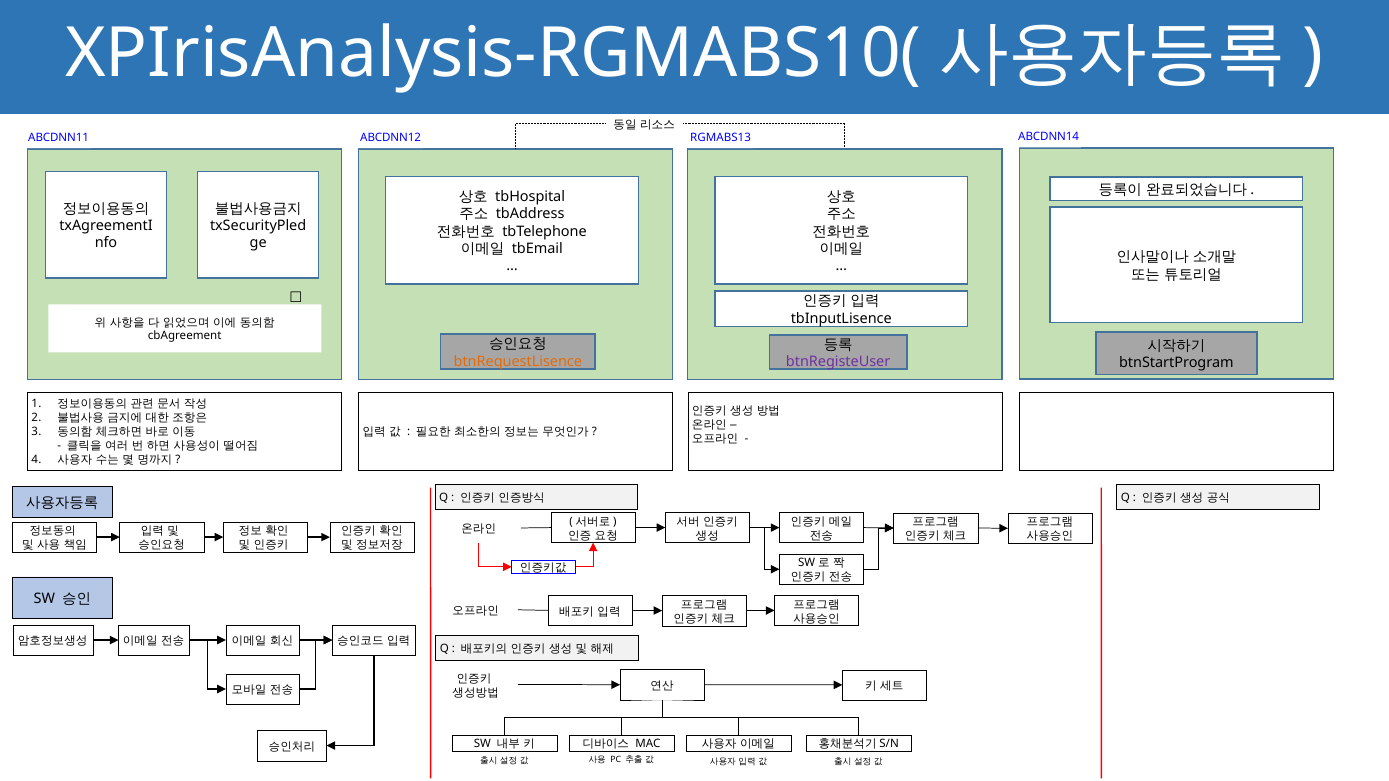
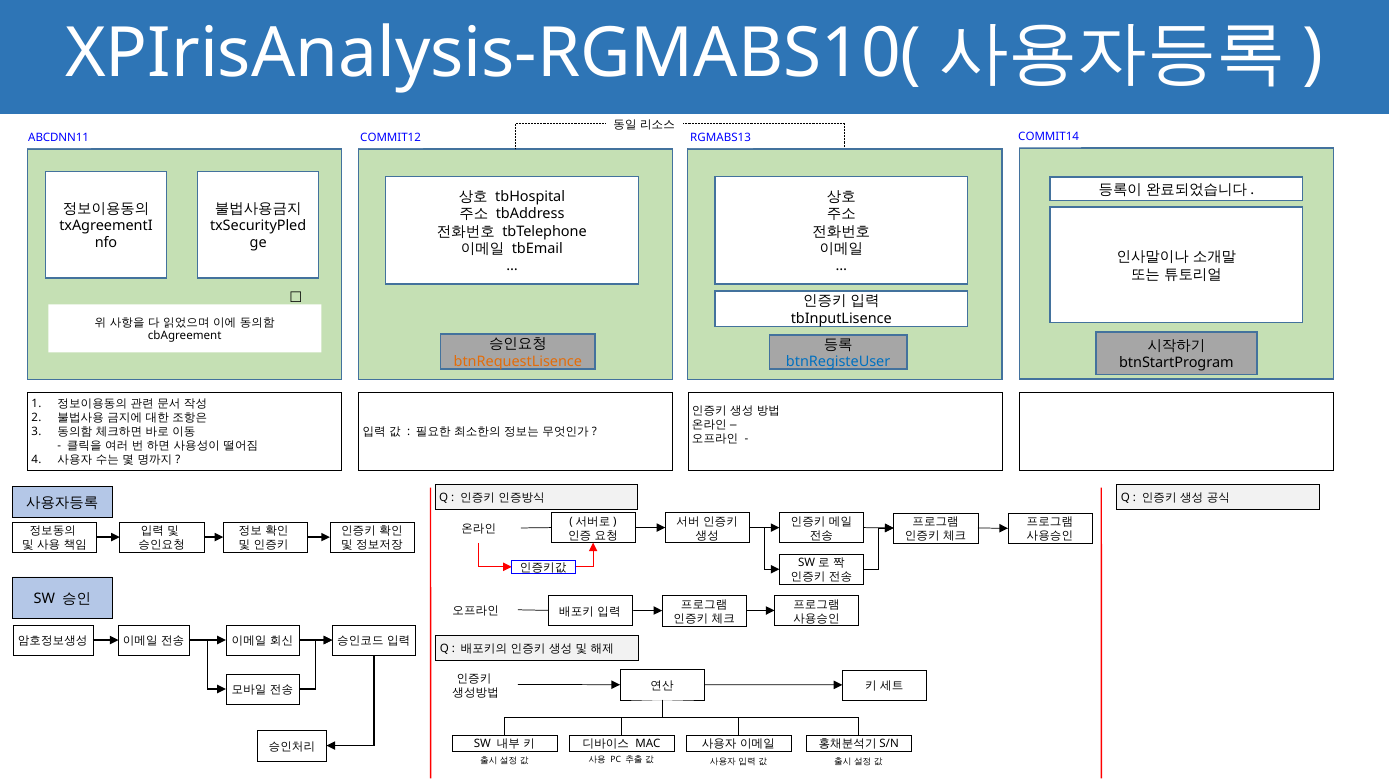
ABCDNN12: ABCDNN12 -> COMMIT12 (391, 137)
ABCDNN14: ABCDNN14 -> COMMIT14 (1049, 137)
btnRegisteUser colour: purple -> blue (838, 362)
